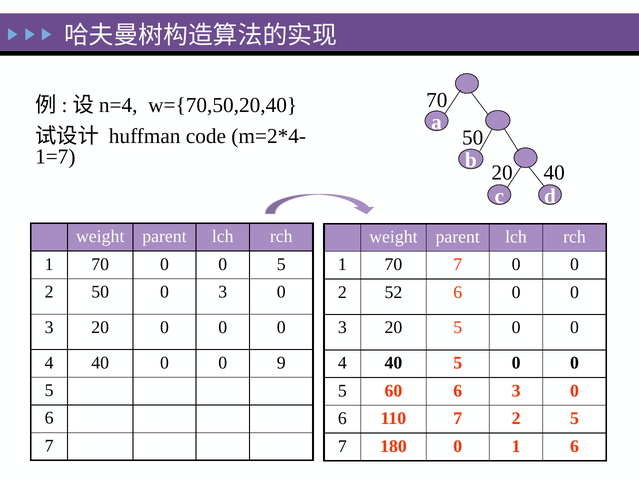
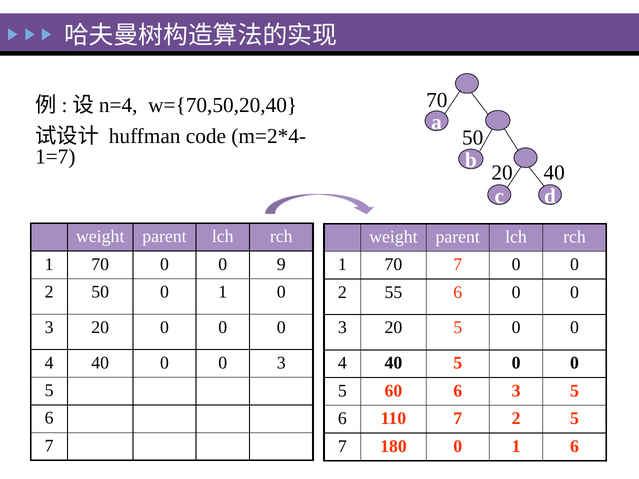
70 0 0 5: 5 -> 9 (281, 264)
50 0 3: 3 -> 1 (223, 292)
52: 52 -> 55 (393, 292)
40 0 0 9: 9 -> 3 (281, 363)
6 3 0: 0 -> 5 (575, 391)
